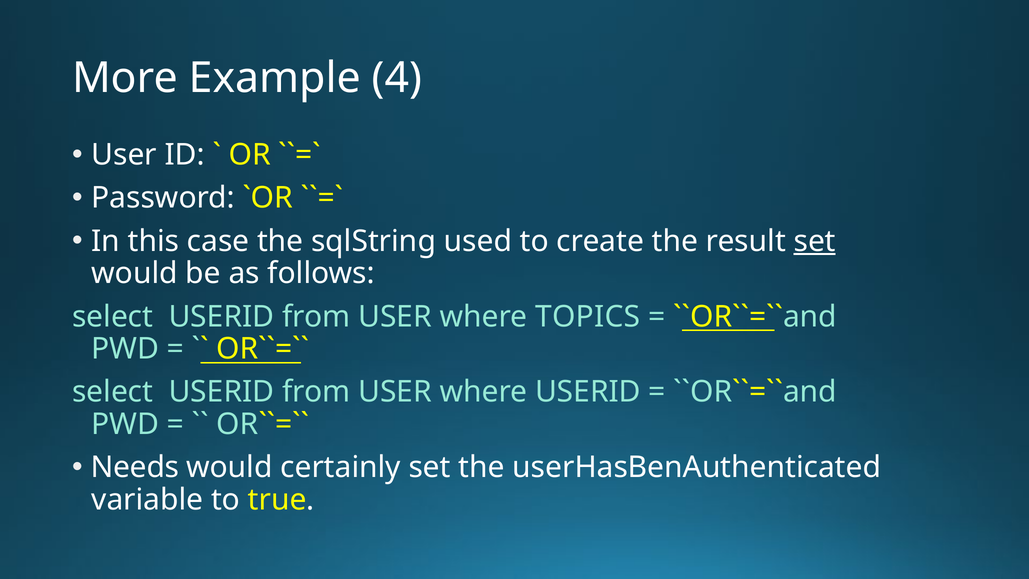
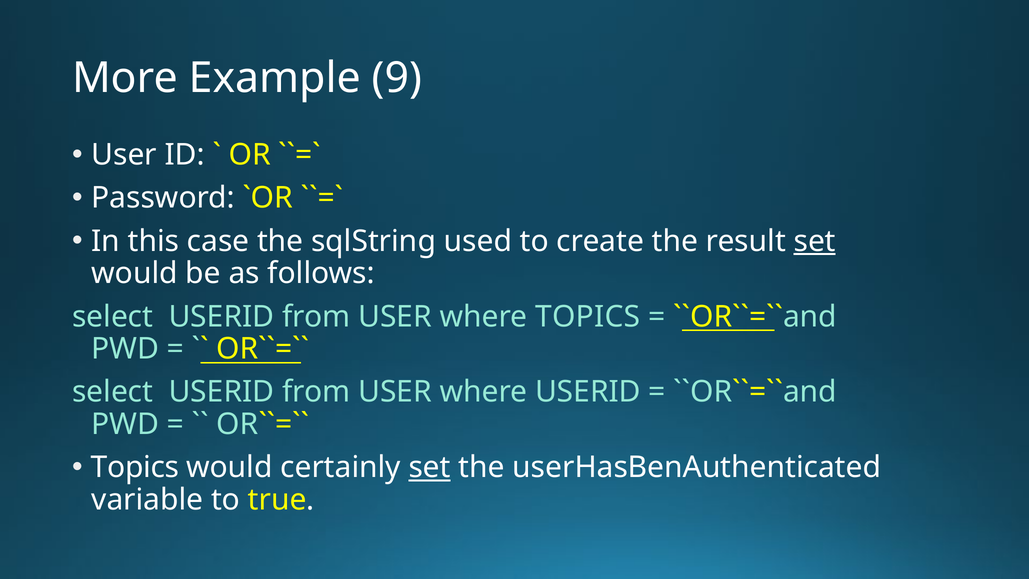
4: 4 -> 9 (397, 78)
Needs: Needs -> Topics (135, 467)
set underline: none -> present (430, 467)
